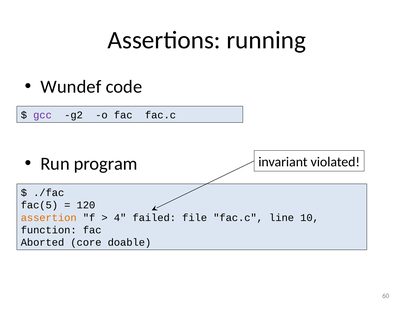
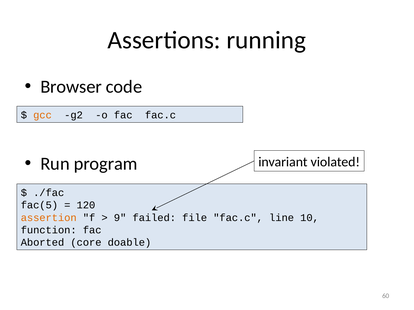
Wundef: Wundef -> Browser (71, 87)
gcc colour: purple -> orange (42, 115)
4: 4 -> 9 (120, 218)
